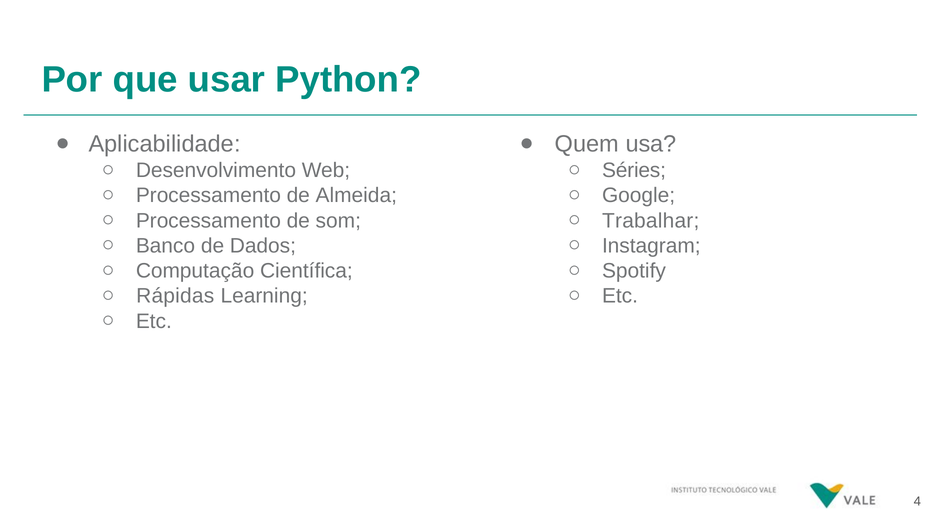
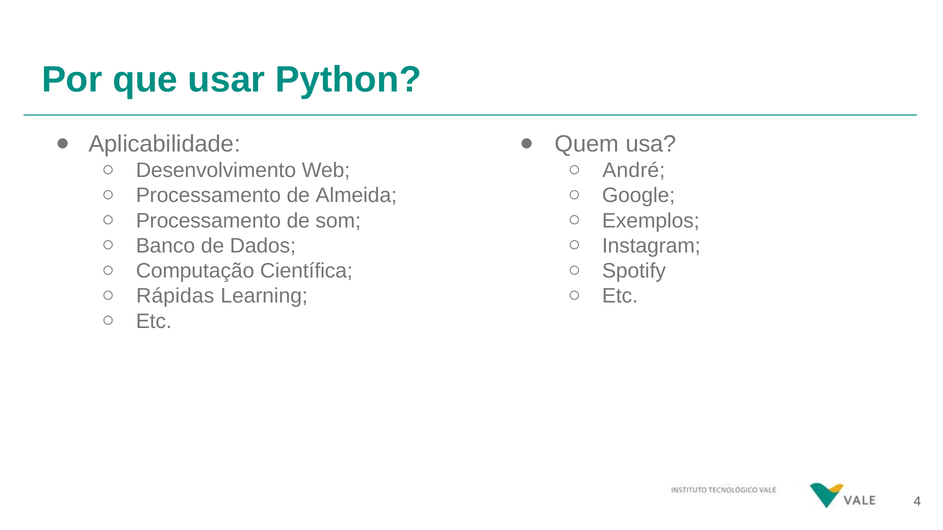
Séries: Séries -> André (634, 171)
Trabalhar: Trabalhar -> Exemplos (651, 221)
